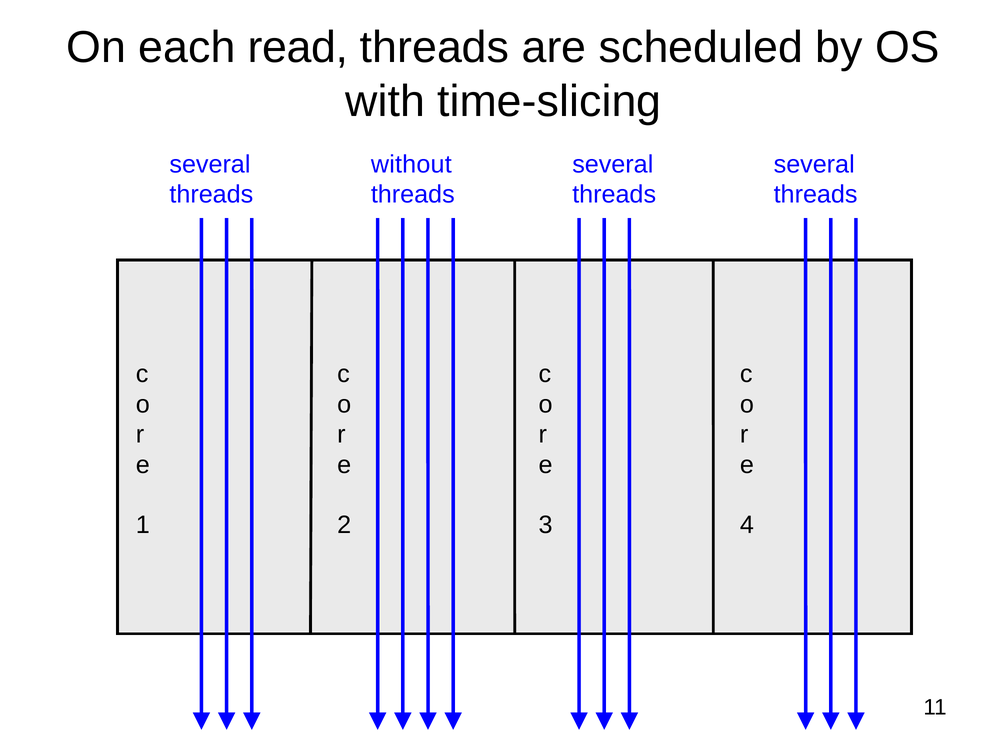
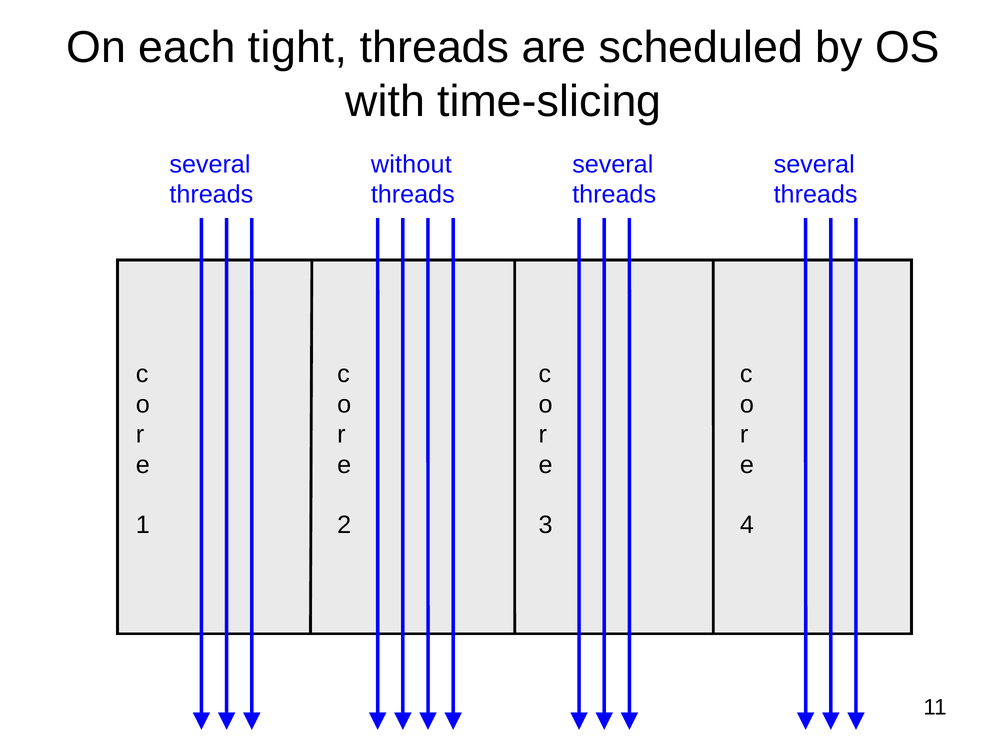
read: read -> tight (297, 48)
